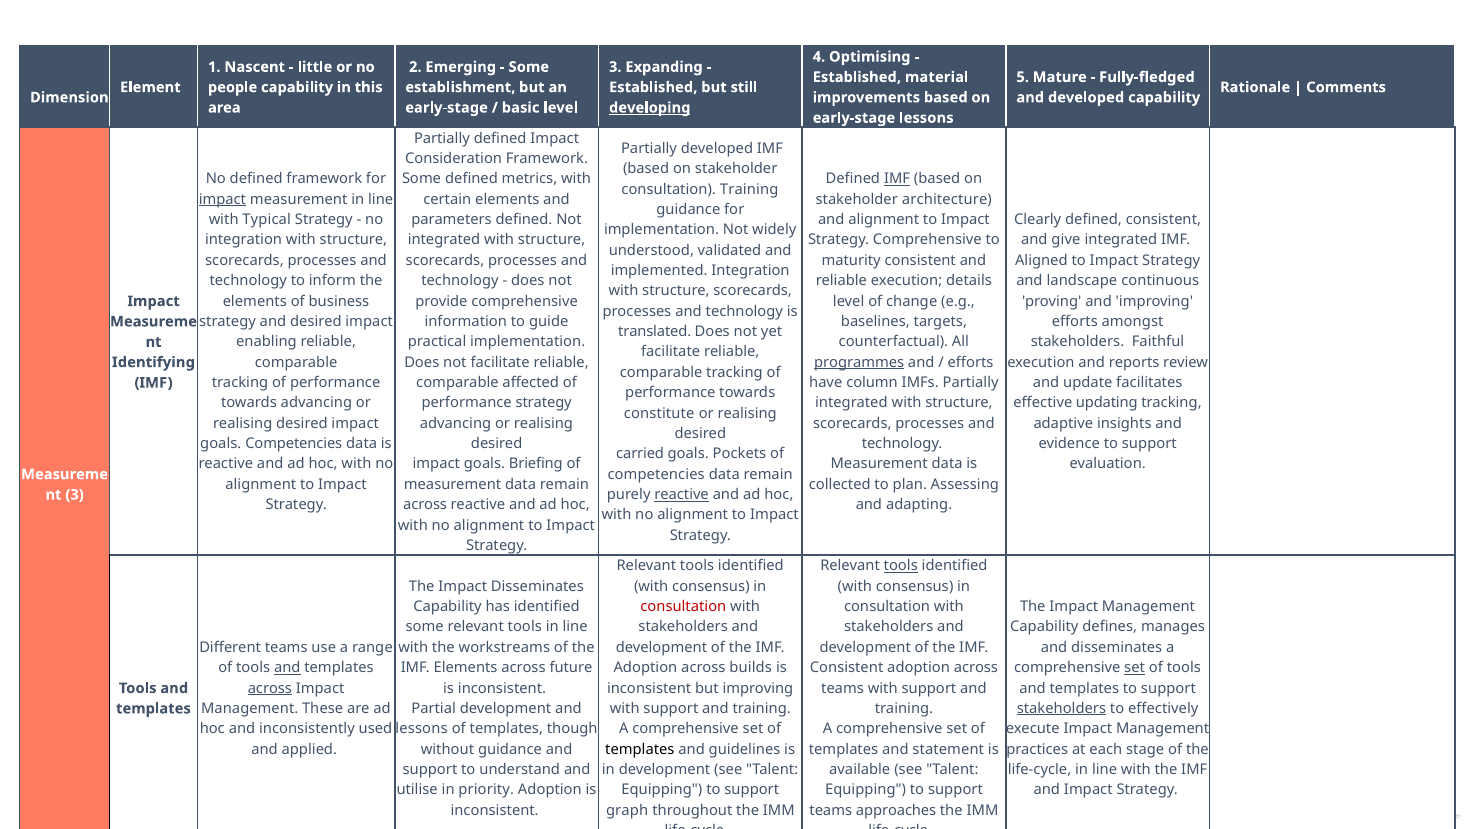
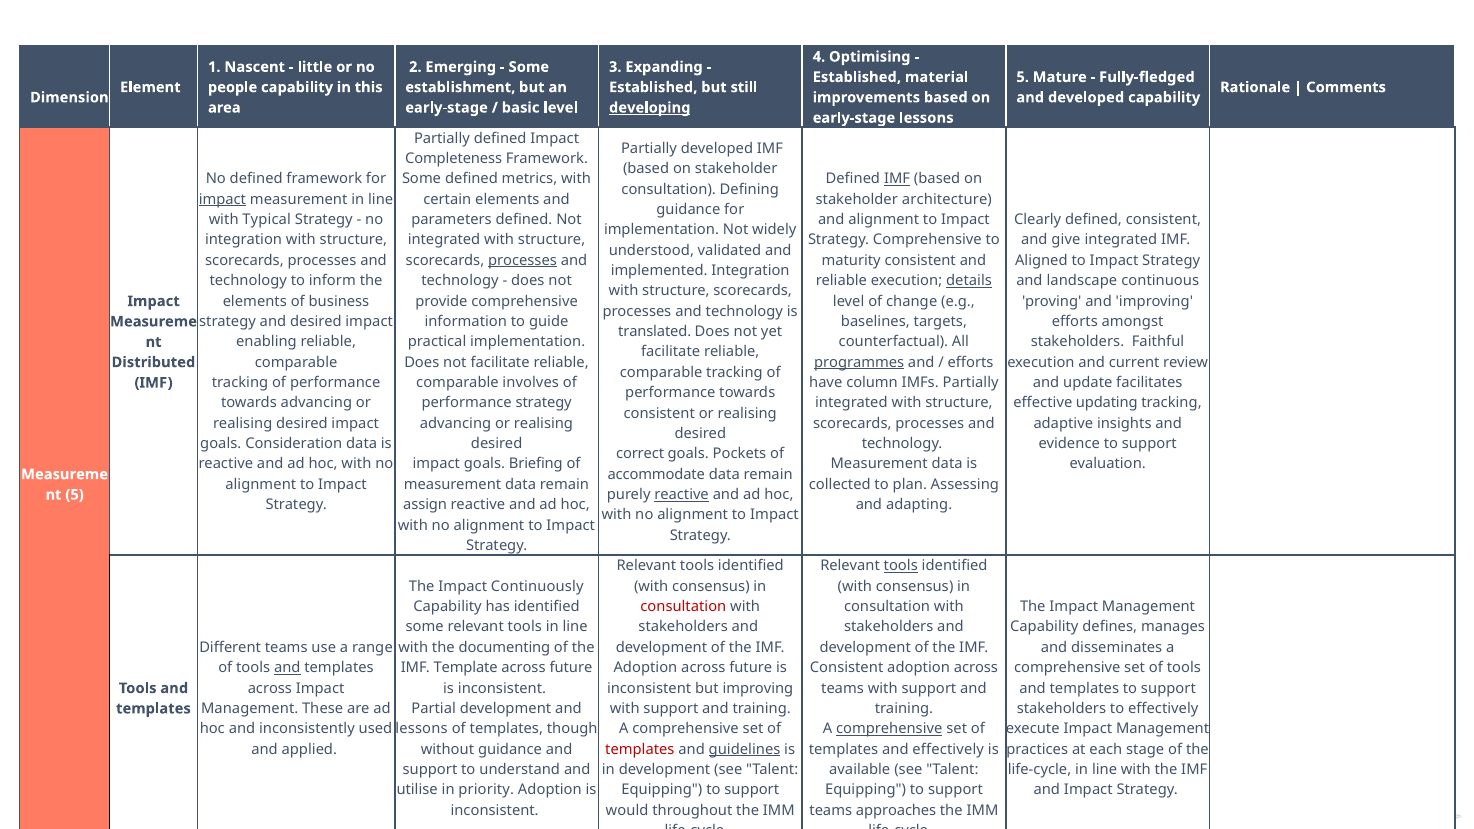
Consideration: Consideration -> Completeness (454, 159)
consultation Training: Training -> Defining (749, 189)
processes underline: none -> present (522, 261)
details underline: none -> present (969, 281)
reports: reports -> current (1134, 362)
Identifying: Identifying -> Distributed (153, 362)
affected: affected -> involves (531, 383)
constitute: constitute -> consistent (659, 413)
goals Competencies: Competencies -> Consideration (294, 444)
carried: carried -> correct (640, 454)
competencies: competencies -> accommodate (656, 474)
3: 3 -> 5 (75, 495)
across: across -> assign (425, 505)
Impact Disseminates: Disseminates -> Continuously (537, 586)
workstreams: workstreams -> documenting (504, 648)
IMF Elements: Elements -> Template (466, 668)
Adoption across builds: builds -> future (751, 668)
set underline: present -> none (1135, 668)
across underline: present -> none (270, 688)
stakeholders underline: present -> none (1061, 709)
comprehensive underline: none -> present (889, 729)
templates colour: black -> red (640, 749)
guidelines underline: none -> present (745, 749)
and statement: statement -> effectively (948, 749)
graph: graph -> would (627, 811)
